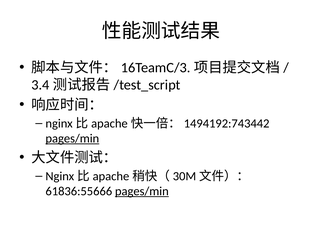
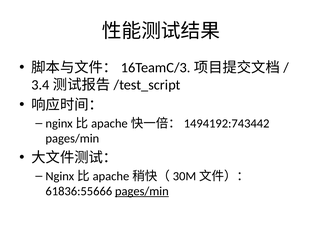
pages/min underline: present -> none (72, 138)
